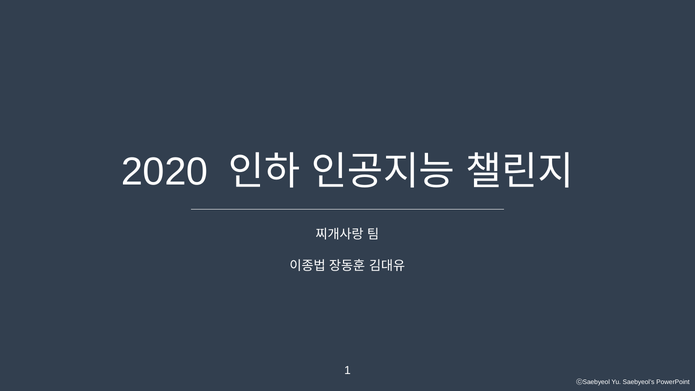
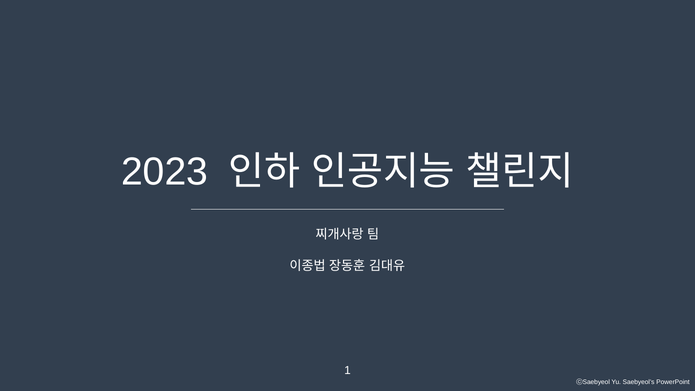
2020: 2020 -> 2023 (165, 172)
